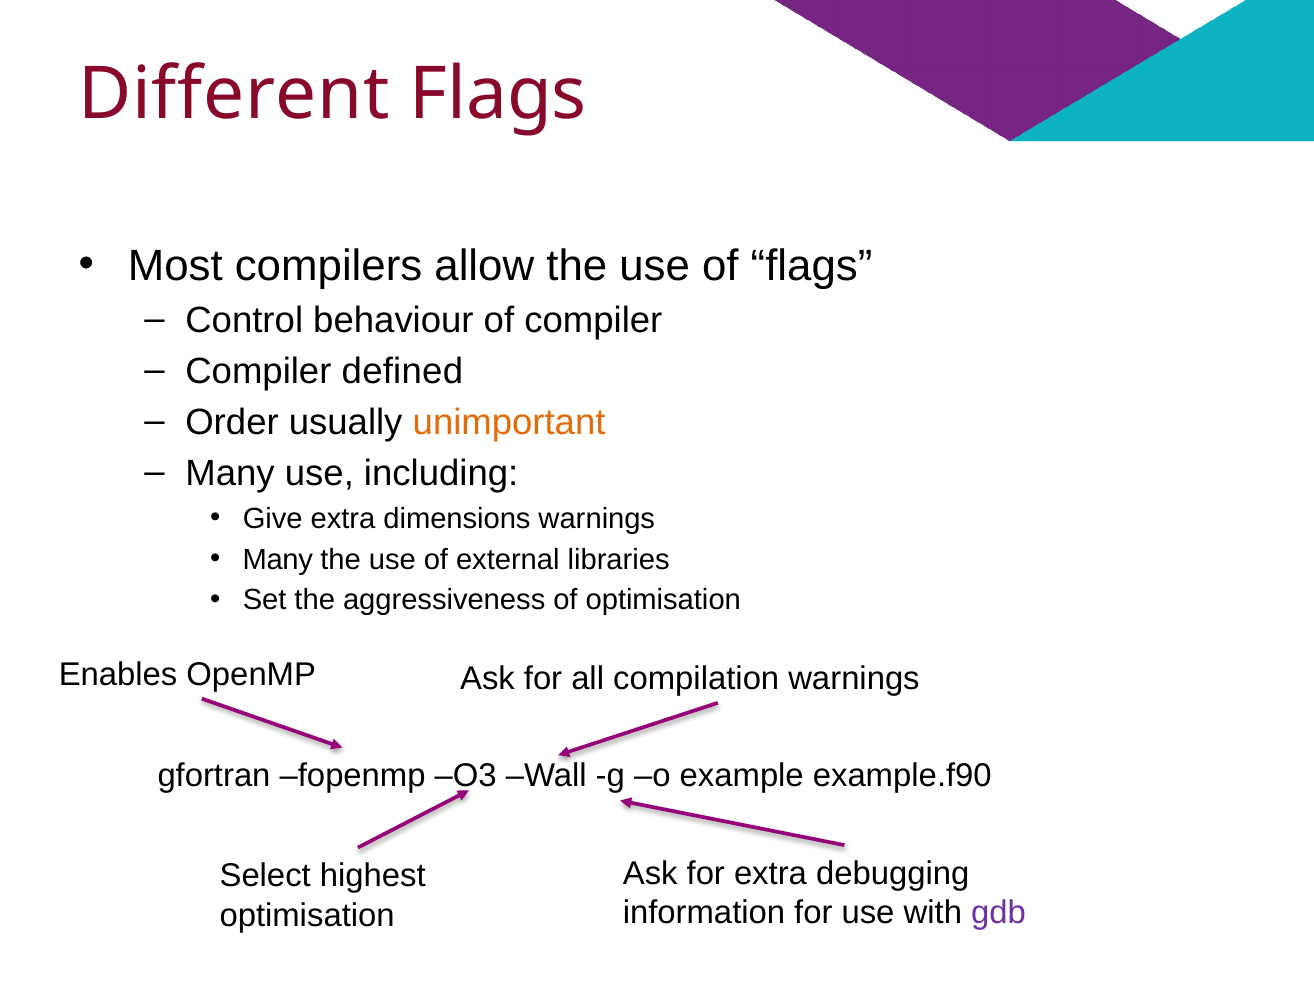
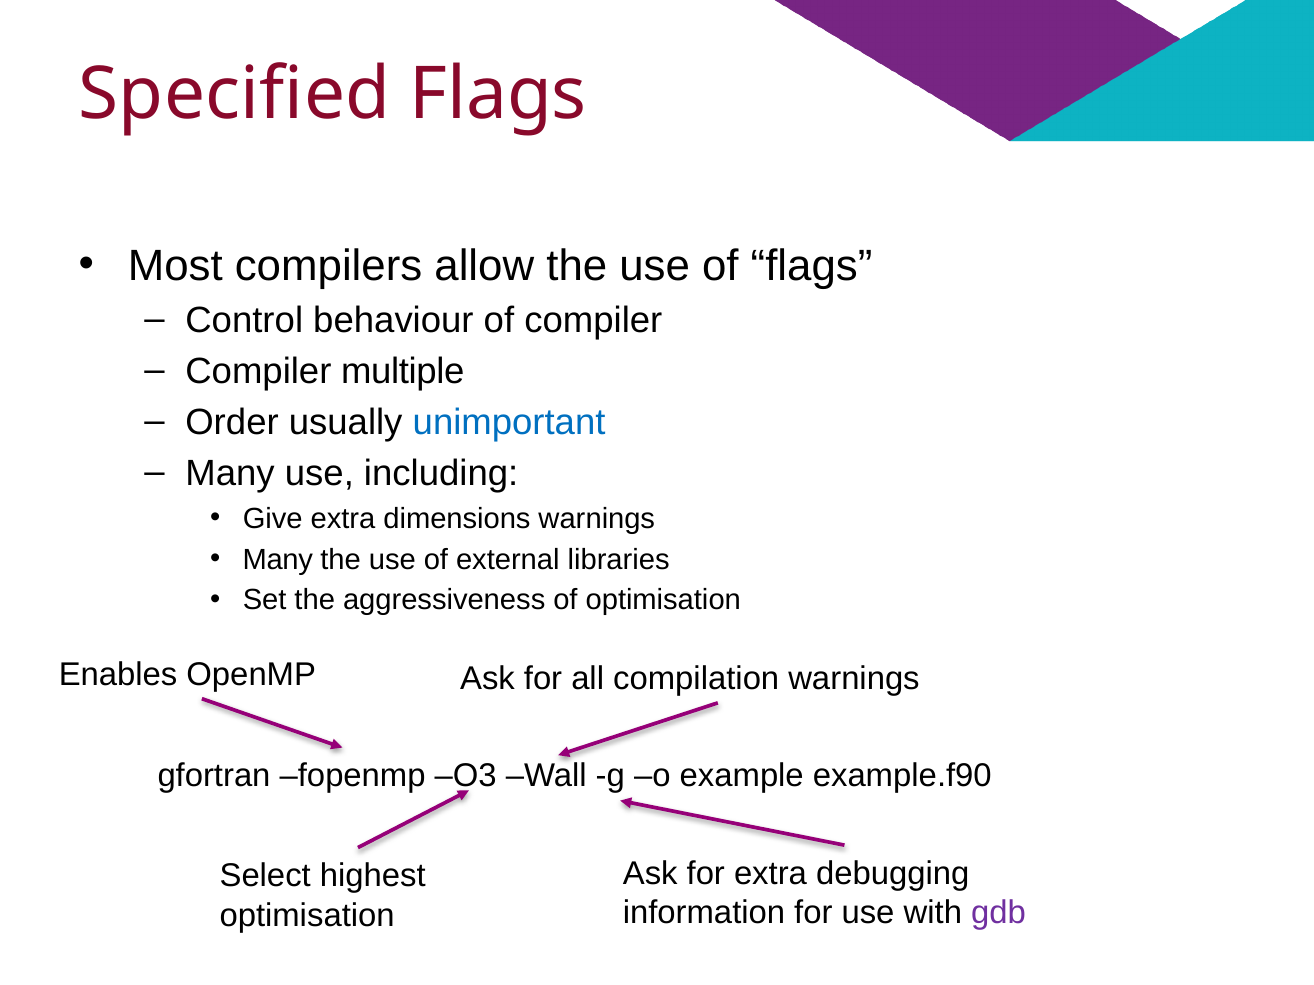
Different: Different -> Specified (234, 95)
defined: defined -> multiple (403, 372)
unimportant colour: orange -> blue (509, 423)
